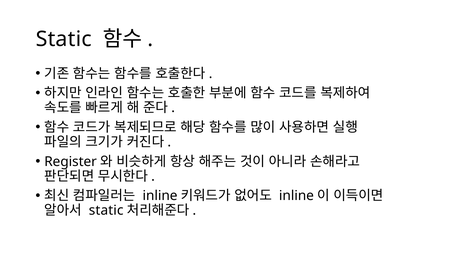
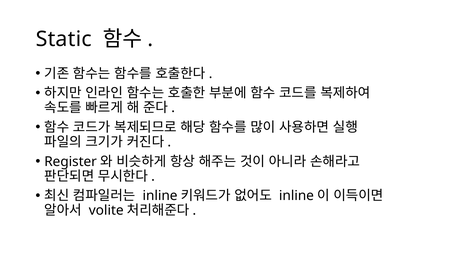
static: static -> volite (106, 211)
